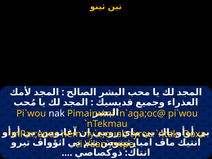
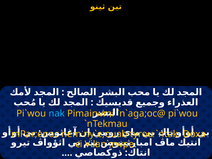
nak colour: white -> light blue (57, 114)
